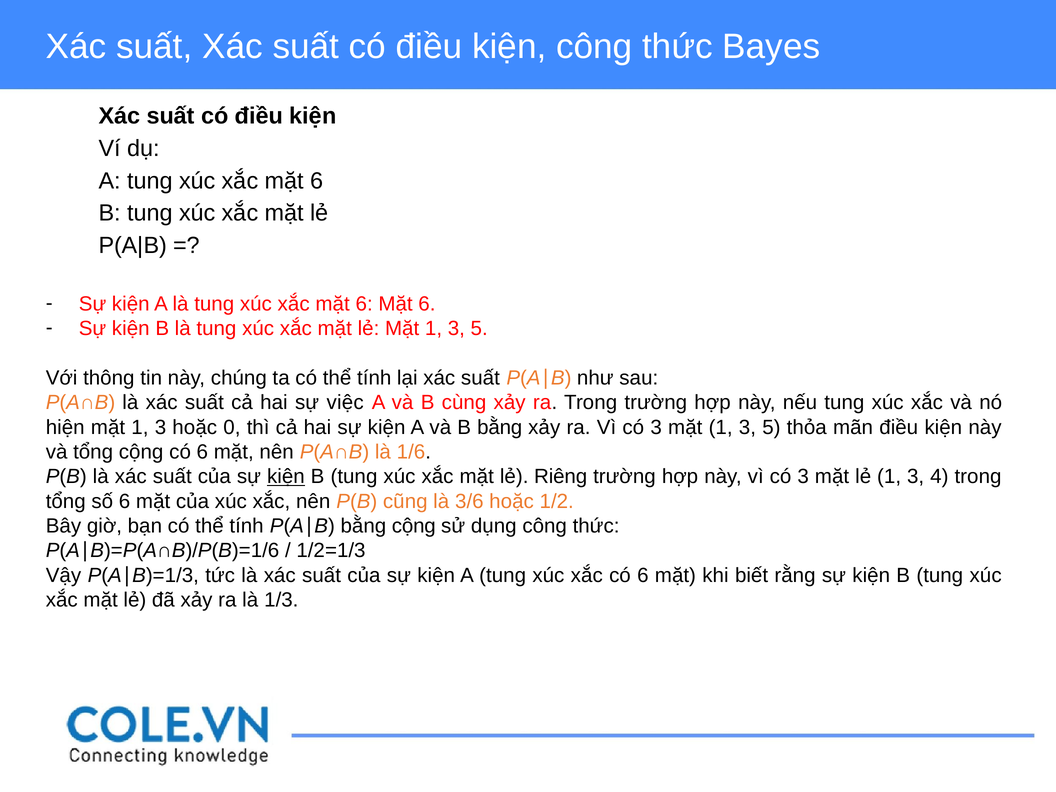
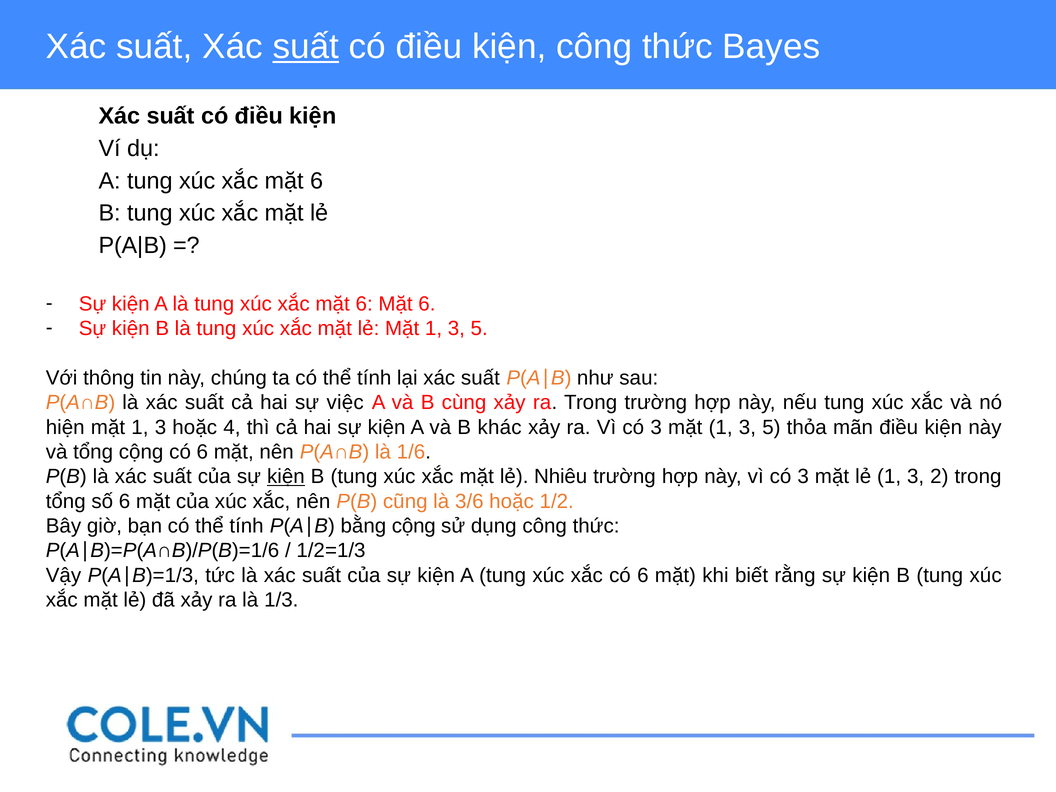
suất underline: none -> present (306, 47)
0: 0 -> 4 (232, 427)
B bằng: bằng -> khác (500, 427)
Riêng: Riêng -> Nhiêu (561, 477)
4: 4 -> 2 (939, 477)
